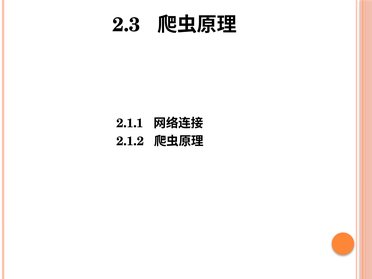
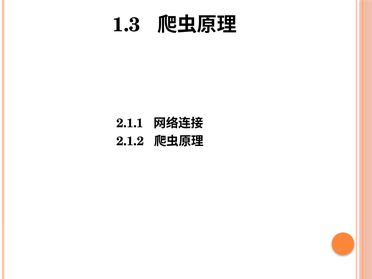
2.3: 2.3 -> 1.3 (126, 25)
